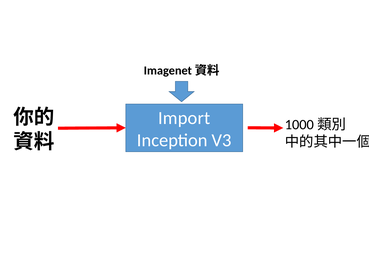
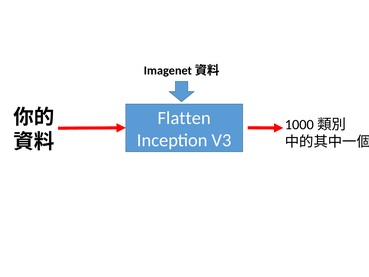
Import: Import -> Flatten (184, 118)
